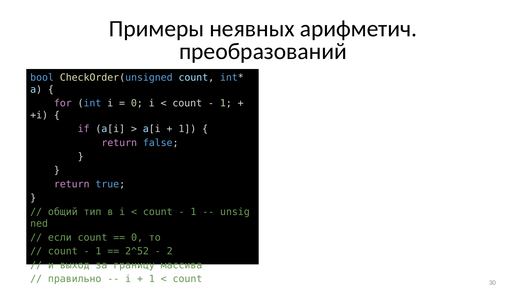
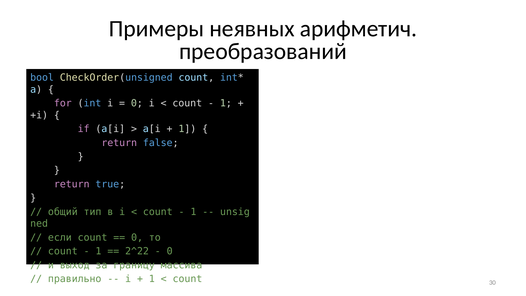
2^52: 2^52 -> 2^22 (137, 251)
2: 2 -> 0 (170, 251)
